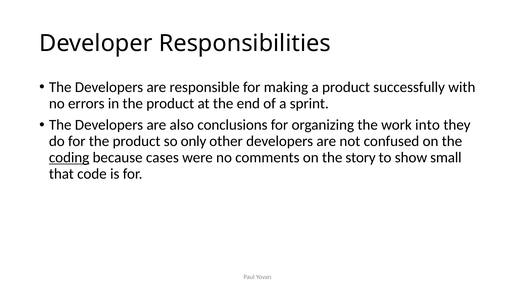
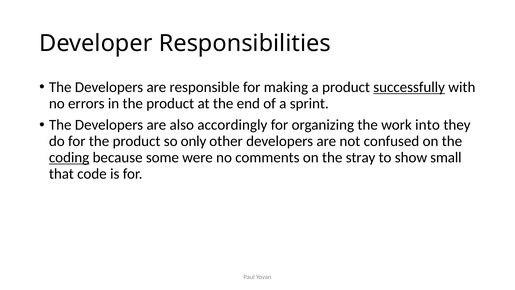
successfully underline: none -> present (409, 87)
conclusions: conclusions -> accordingly (232, 125)
cases: cases -> some (162, 157)
story: story -> stray (361, 157)
